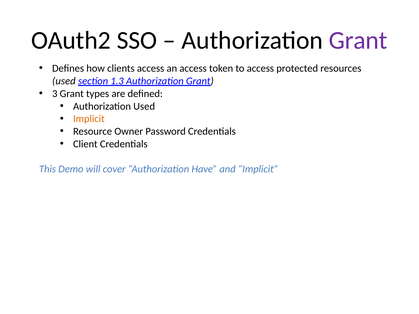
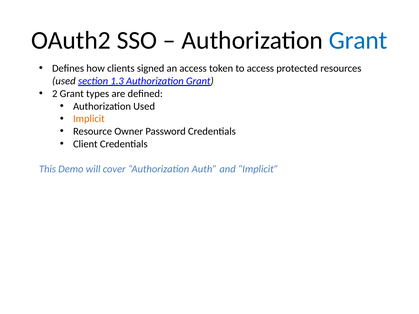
Grant colour: purple -> blue (358, 41)
clients access: access -> signed (151, 68)
3: 3 -> 2 (55, 94)
Have: Have -> Auth (204, 169)
